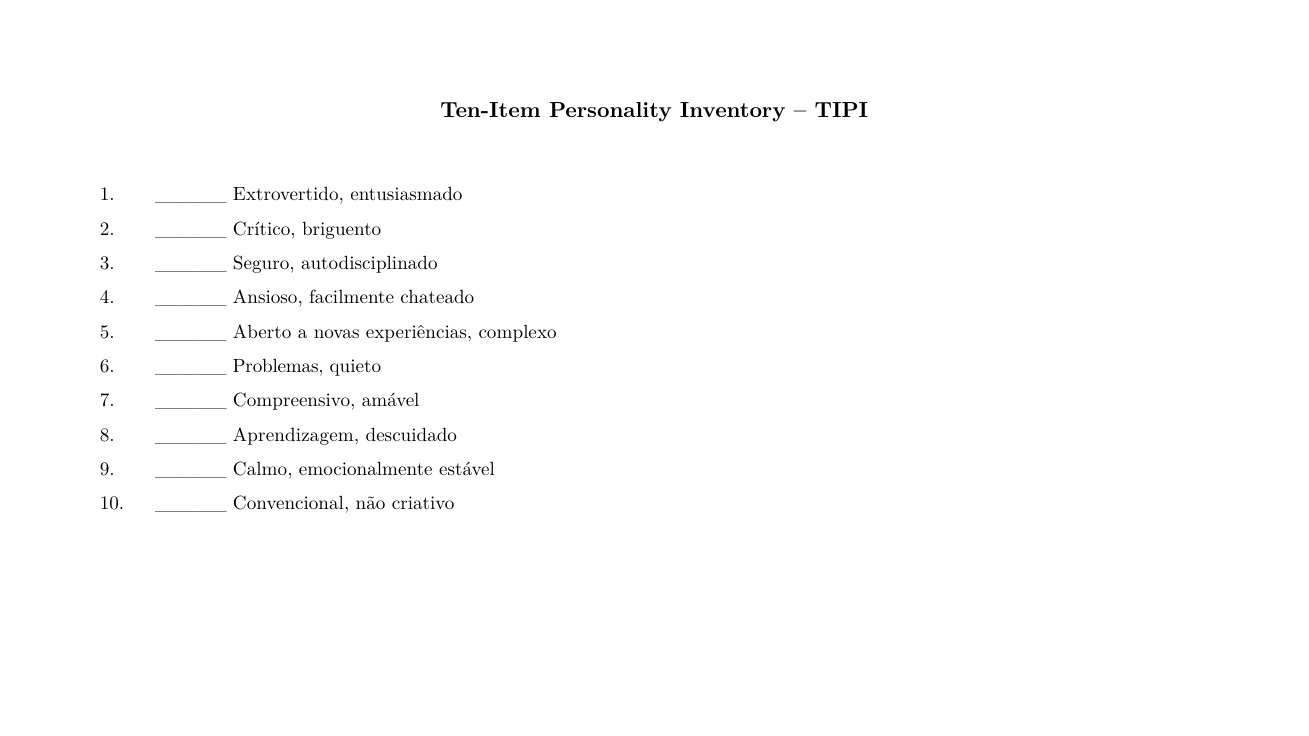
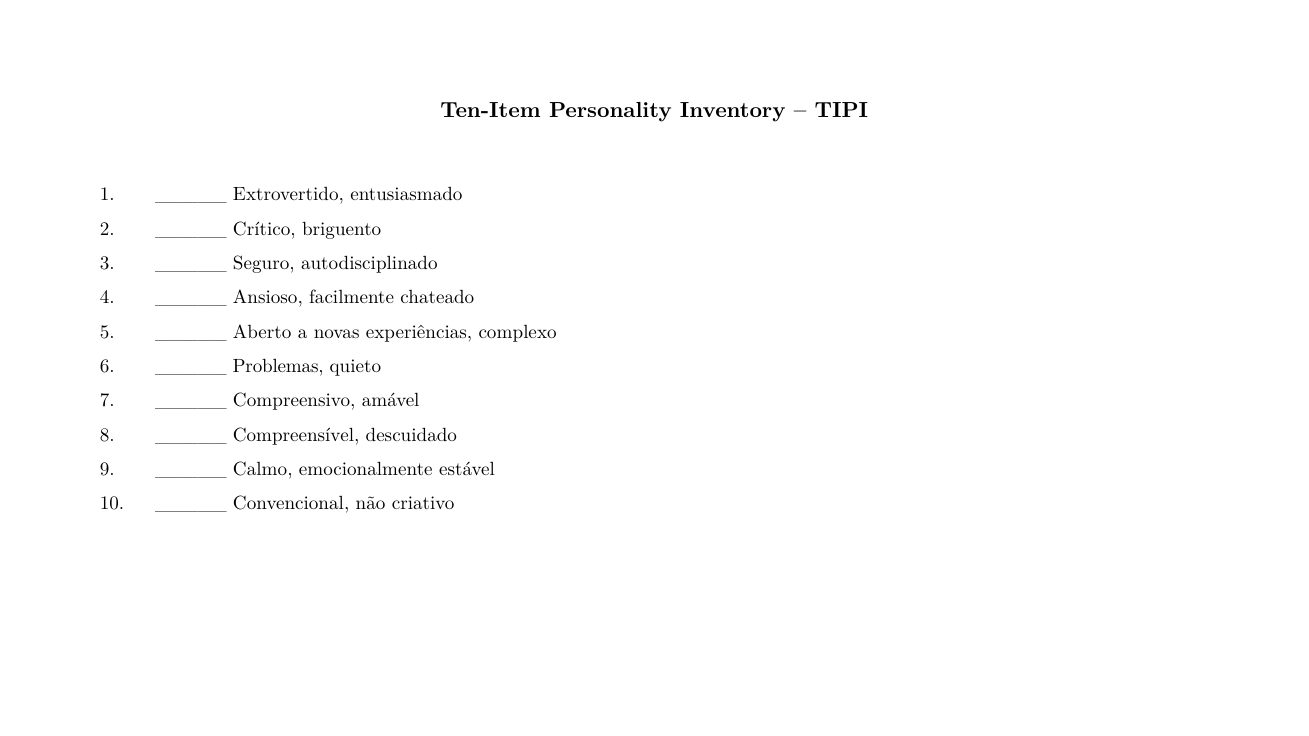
Aprendizagem: Aprendizagem -> Compreensível (296, 435)
